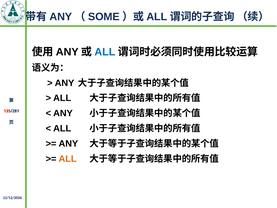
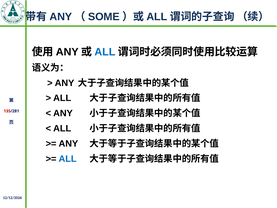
ALL colour: orange -> blue (68, 159)
